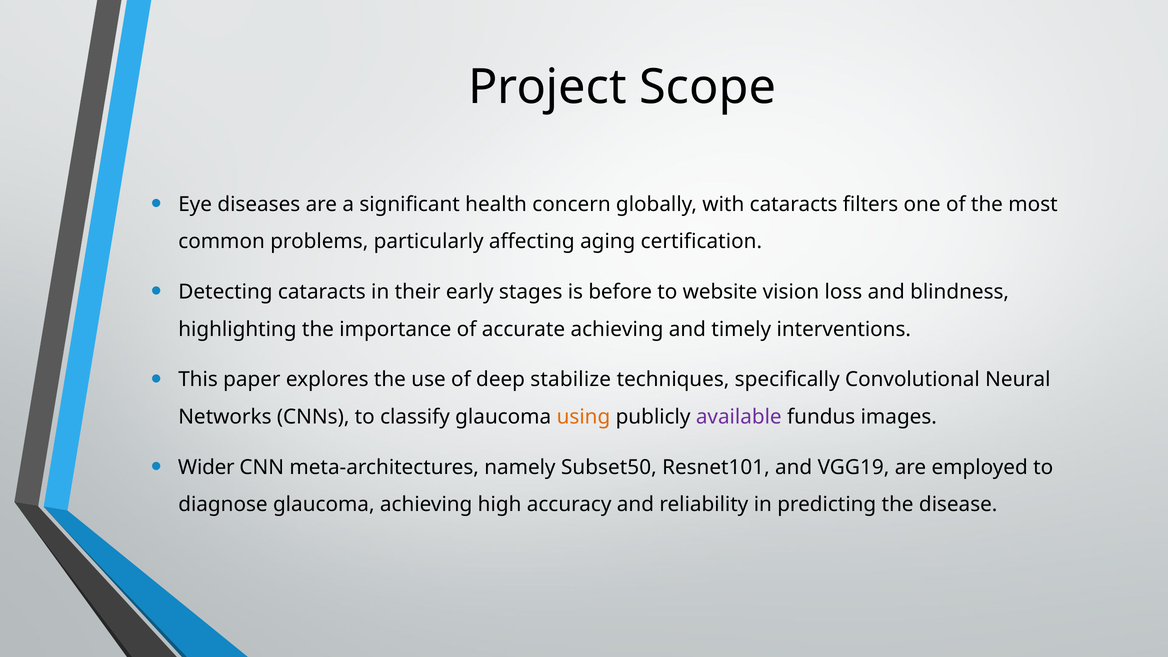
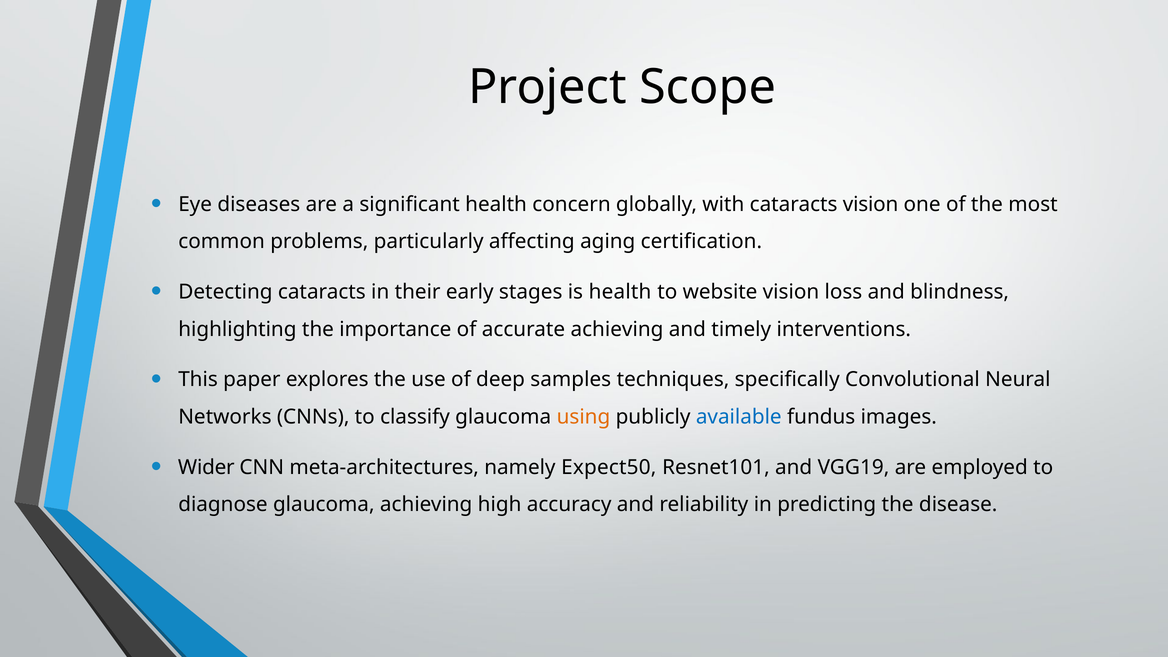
cataracts filters: filters -> vision (871, 204)
is before: before -> health (620, 292)
stabilize: stabilize -> samples (571, 380)
available colour: purple -> blue (739, 417)
Subset50: Subset50 -> Expect50 (609, 467)
